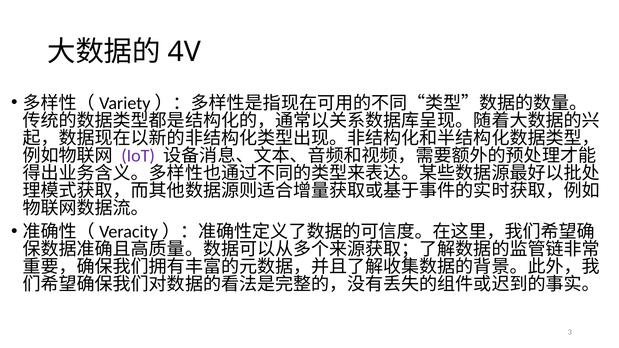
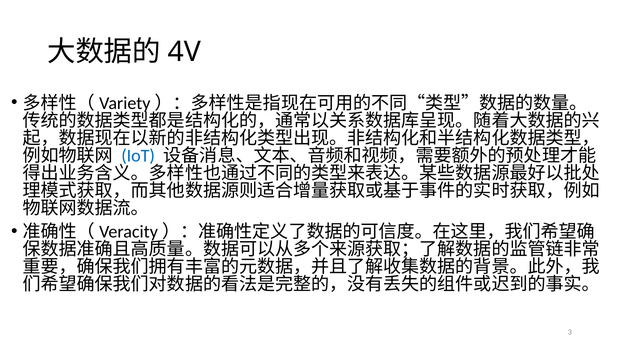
IoT colour: purple -> blue (138, 156)
